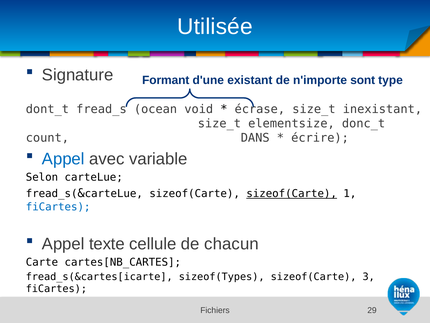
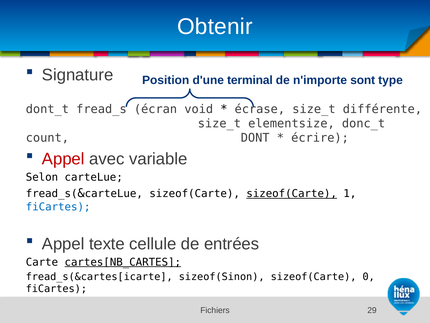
Utilisée: Utilisée -> Obtenir (215, 27)
Formant: Formant -> Position (166, 80)
existant: existant -> terminal (250, 80)
ocean: ocean -> écran (156, 109)
inexistant: inexistant -> différente (382, 109)
DANS: DANS -> DONT (255, 138)
Appel colour: blue -> red (63, 159)
chacun: chacun -> entrées (232, 244)
cartes[NB_CARTES underline: none -> present (123, 262)
sizeof(Types: sizeof(Types -> sizeof(Sinon (222, 276)
3: 3 -> 0 (369, 276)
